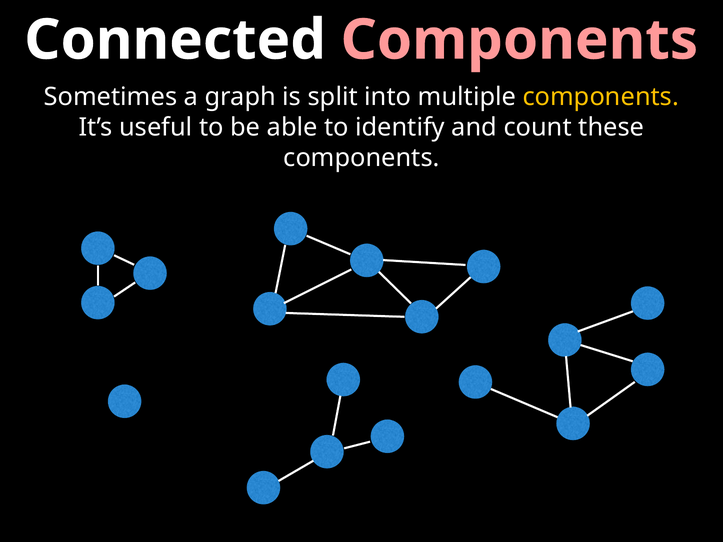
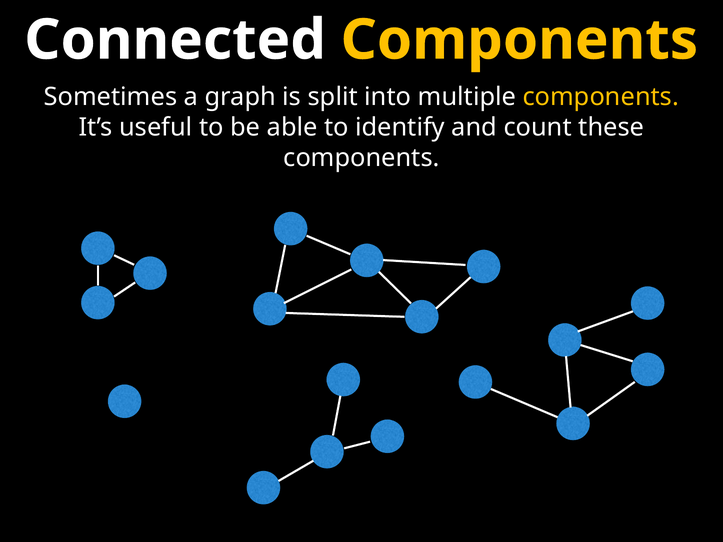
Components colour: pink -> yellow (519, 40)
